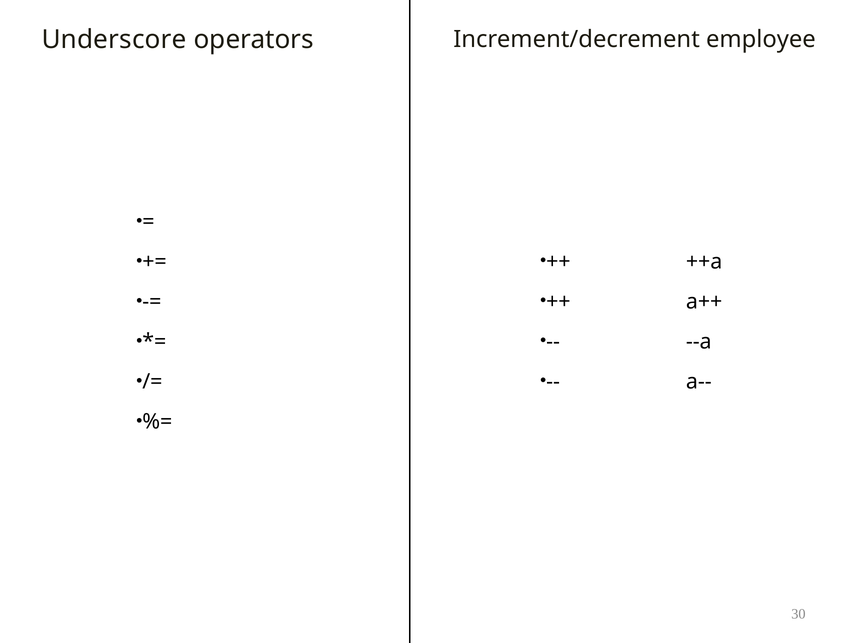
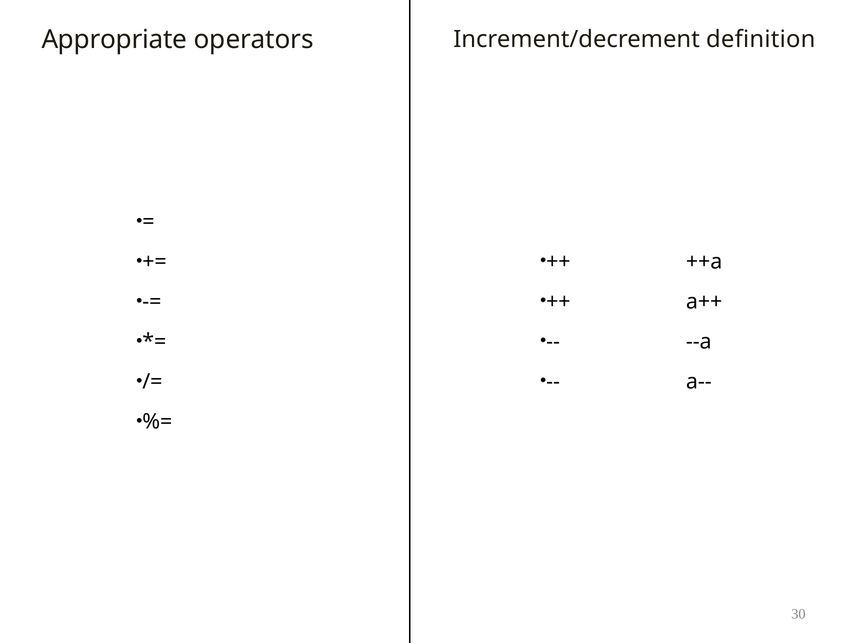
Underscore: Underscore -> Appropriate (114, 40)
employee: employee -> definition (761, 40)
